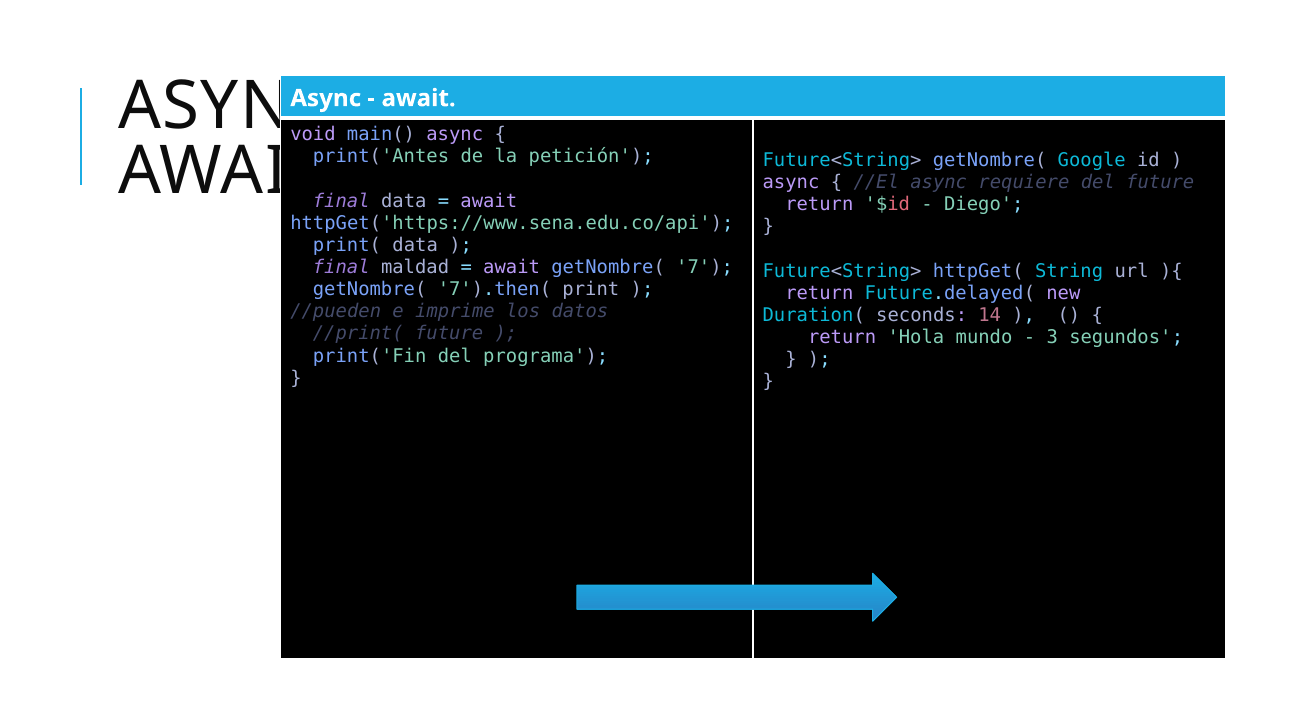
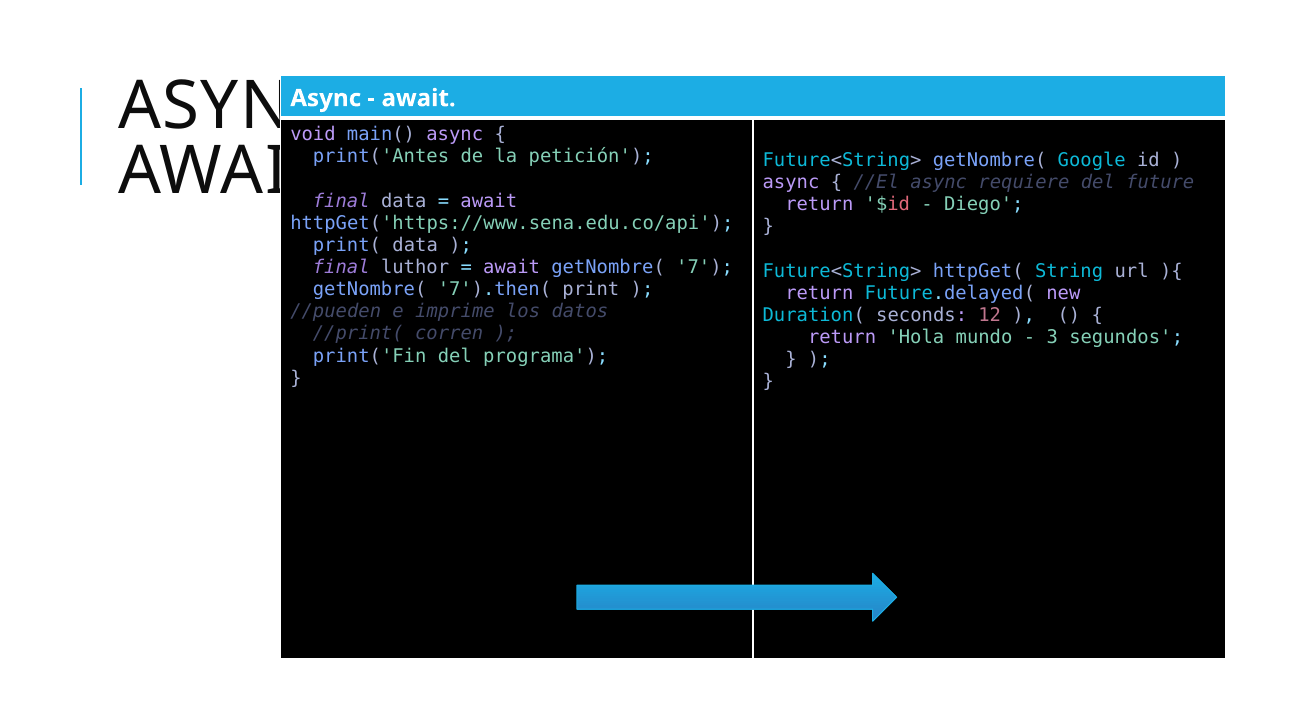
maldad: maldad -> luthor (415, 267)
14: 14 -> 12 (990, 315)
//print( future: future -> corren (449, 334)
